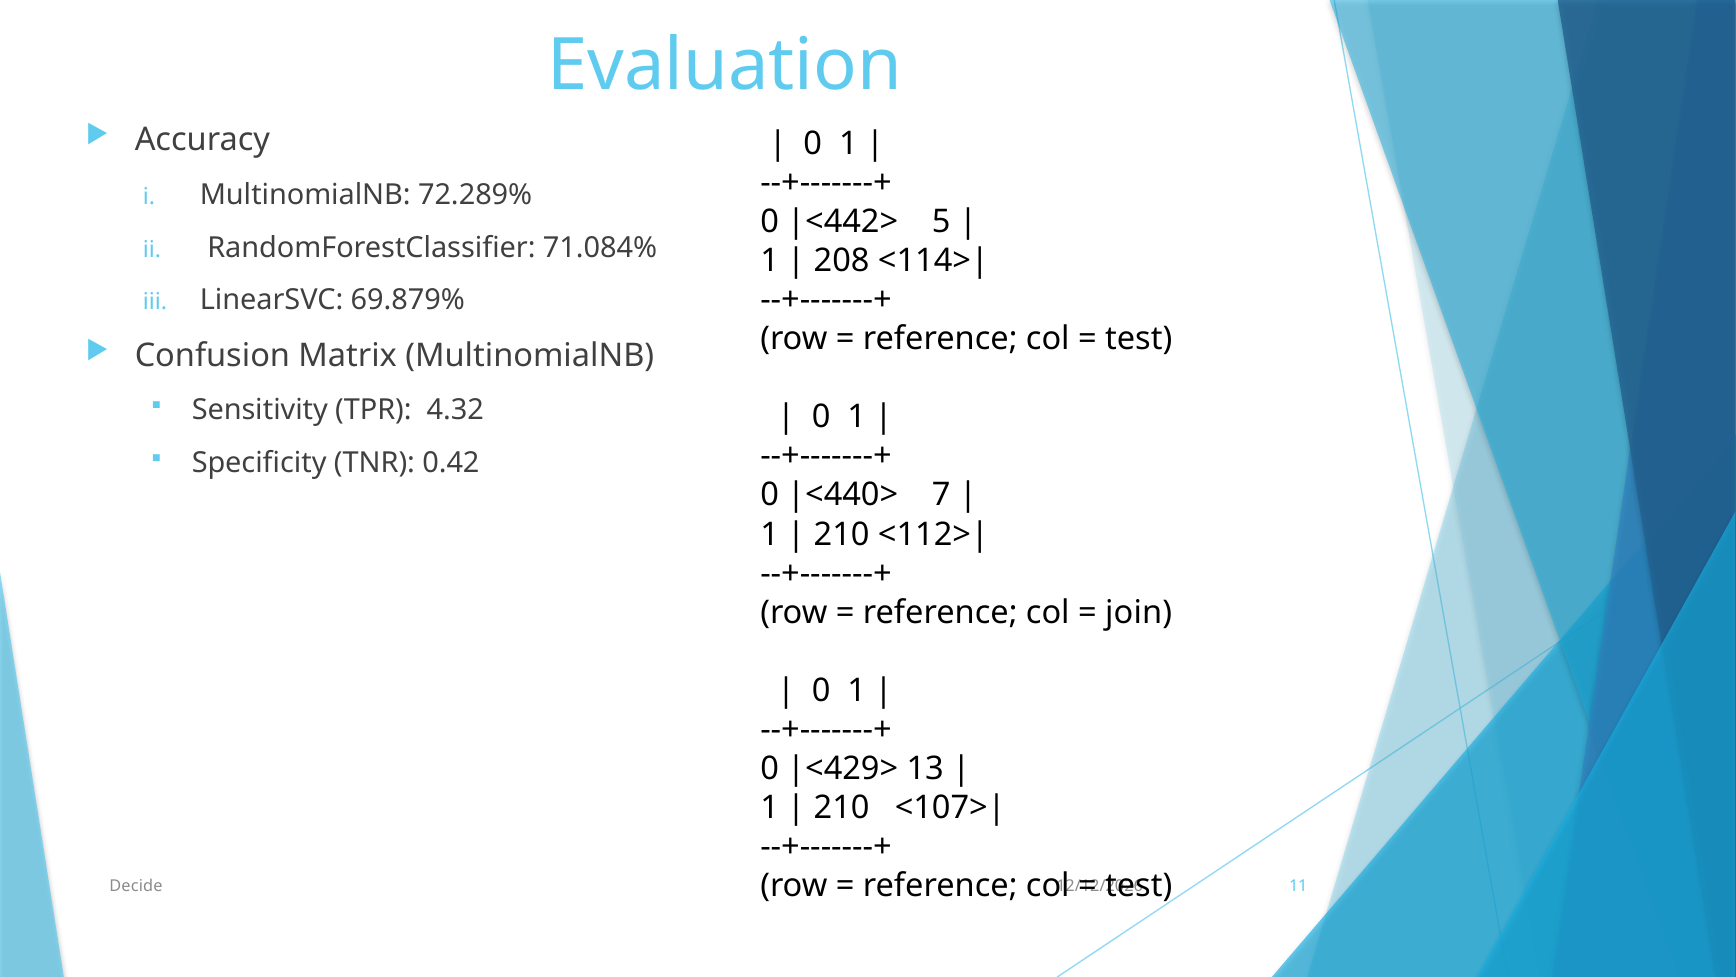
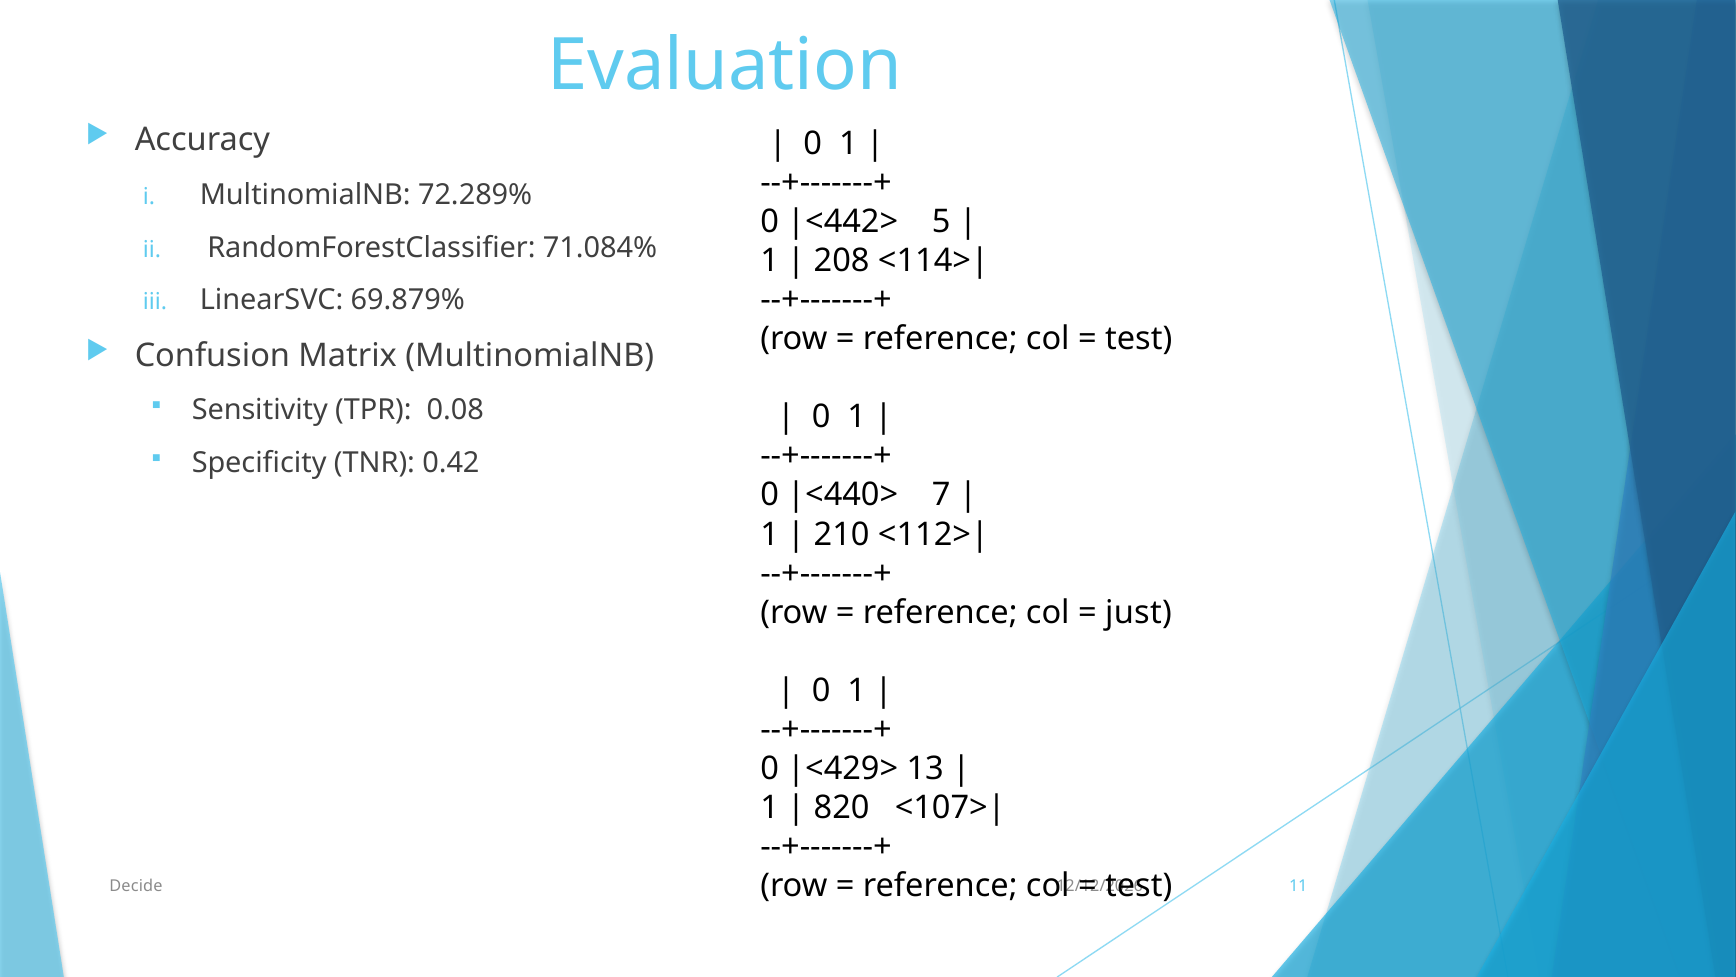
4.32: 4.32 -> 0.08 (455, 410)
join: join -> just (1139, 612)
210: 210 -> 820 (842, 807)
